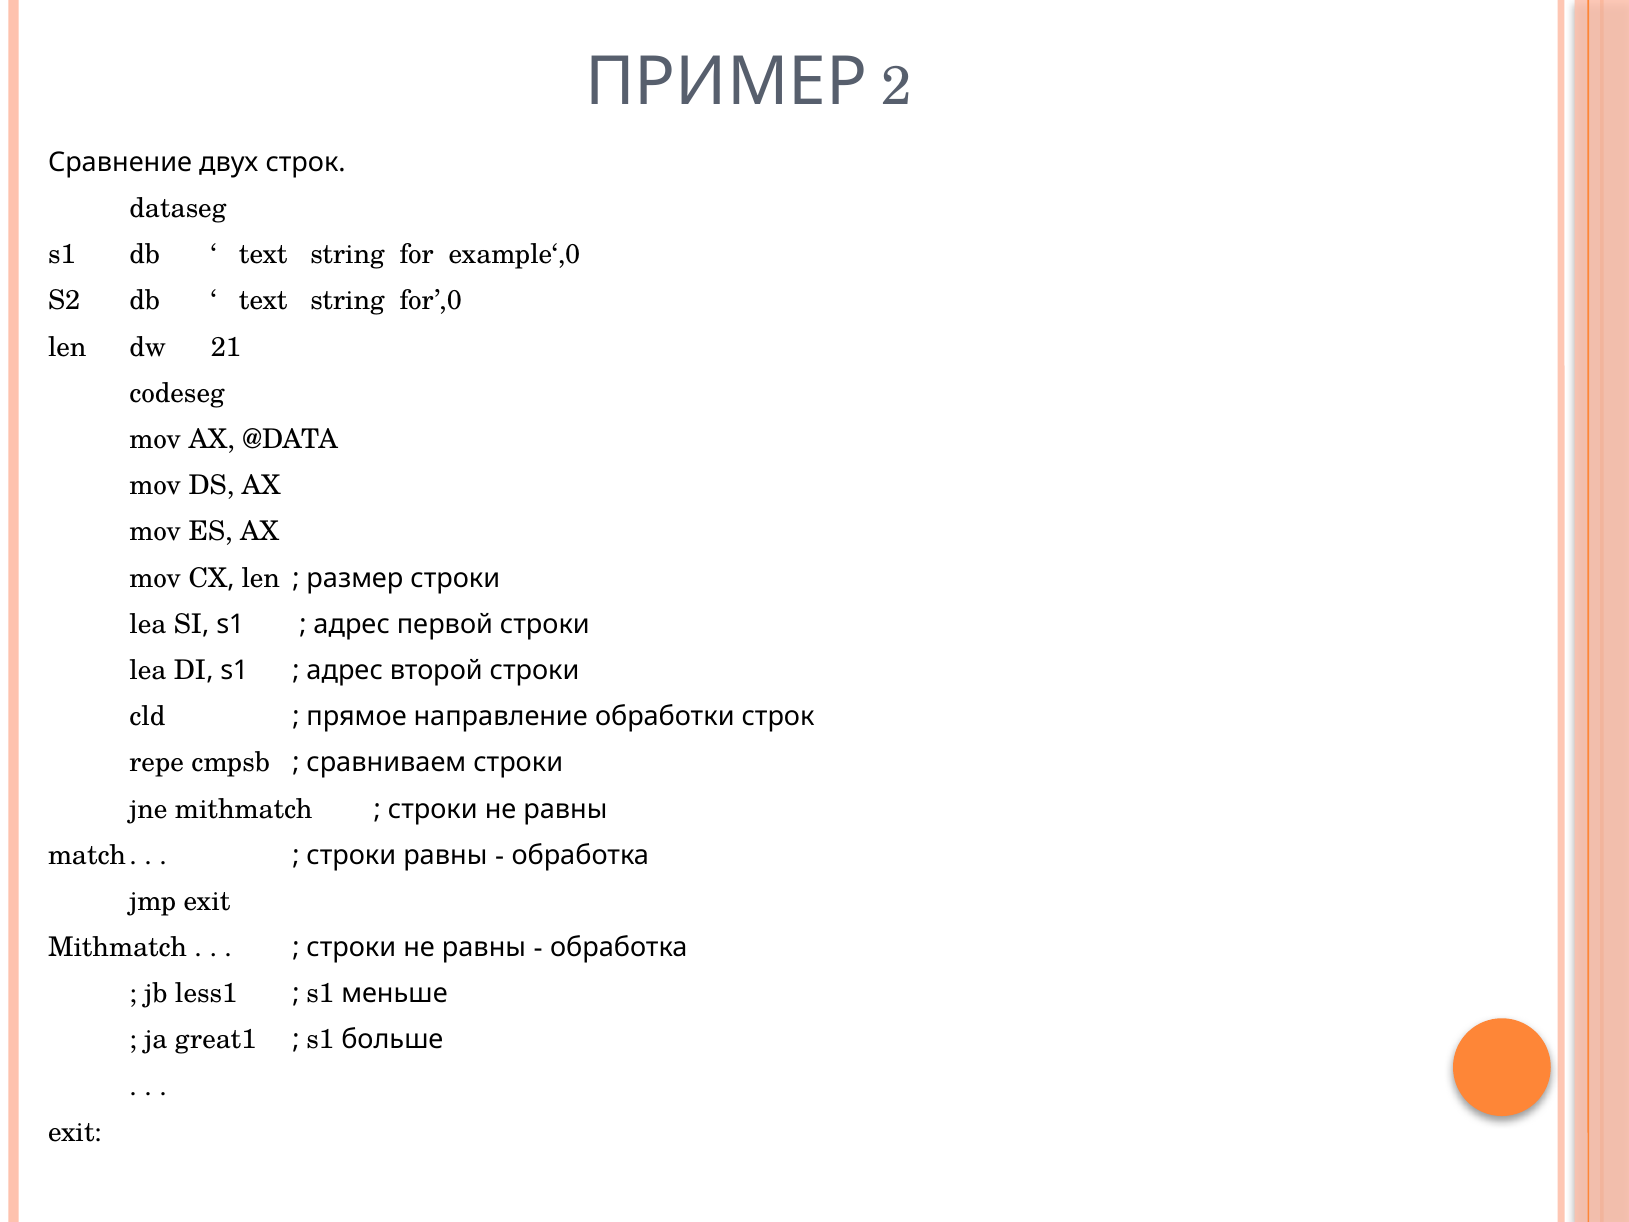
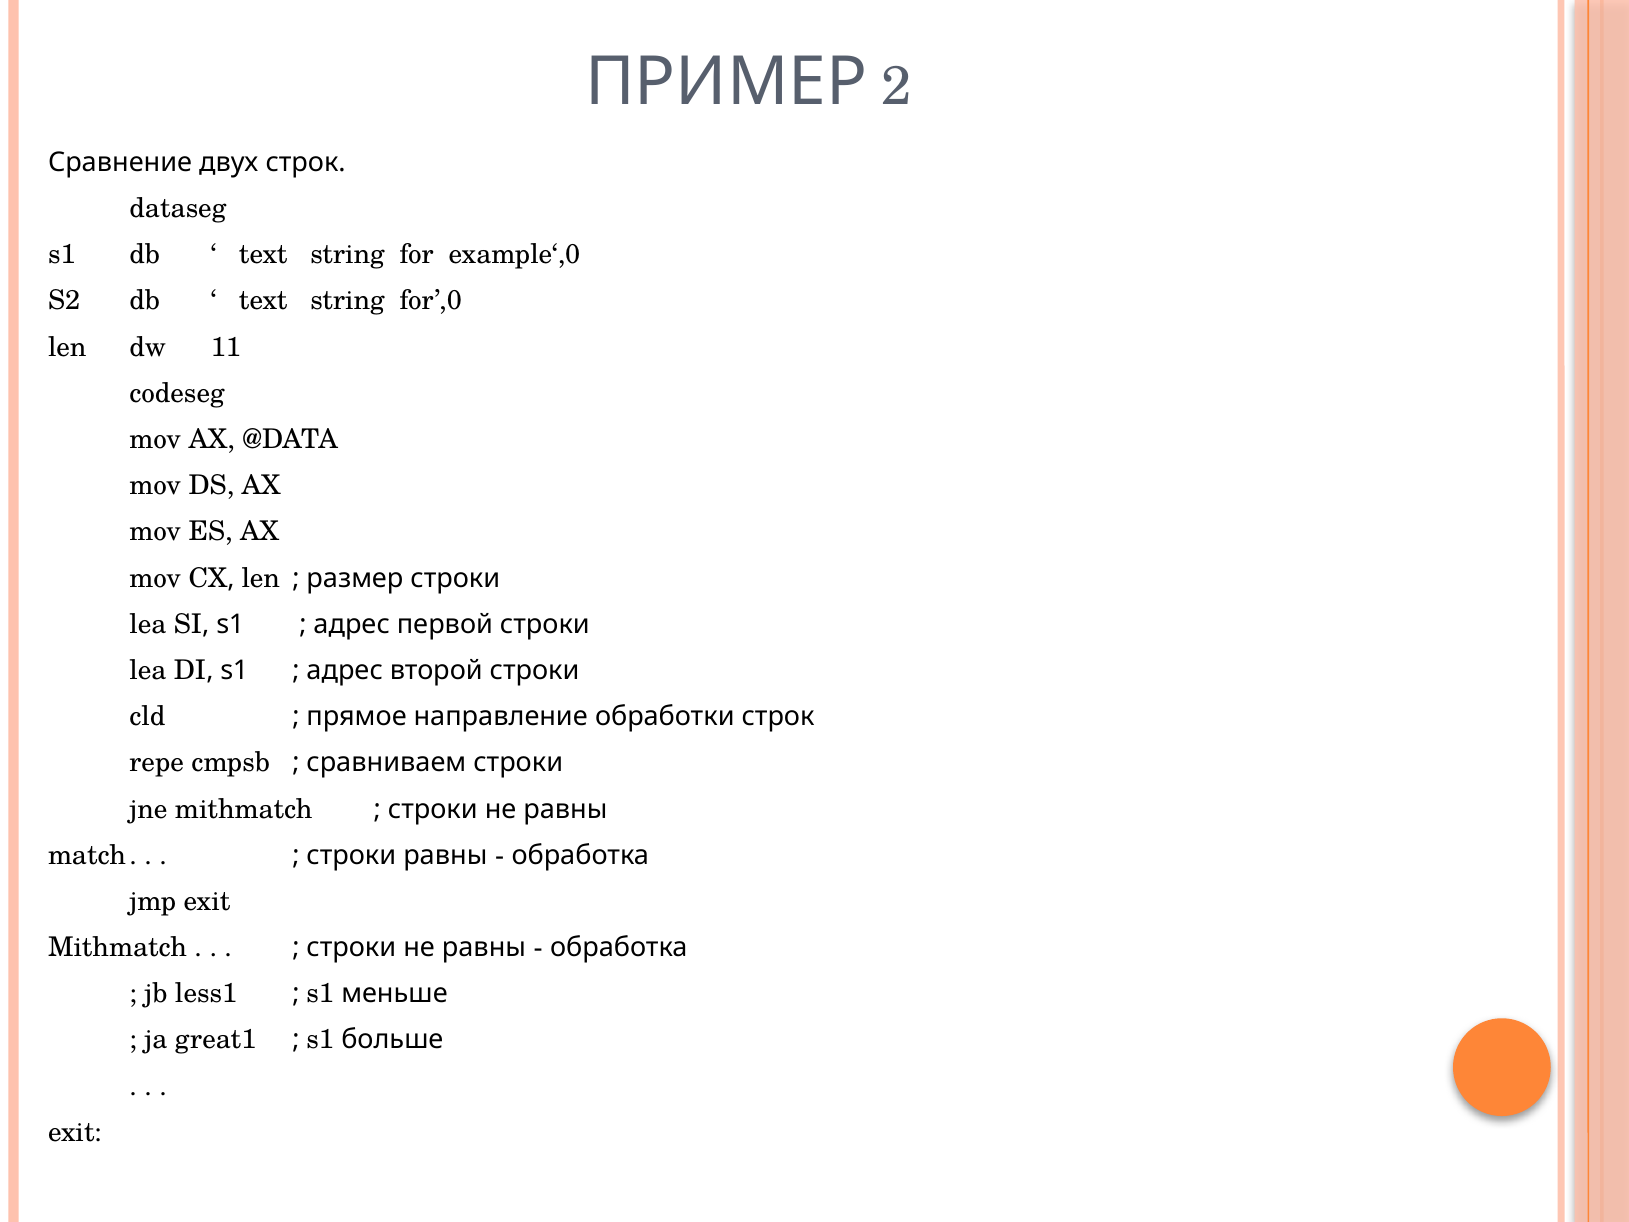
21: 21 -> 11 (226, 347)
